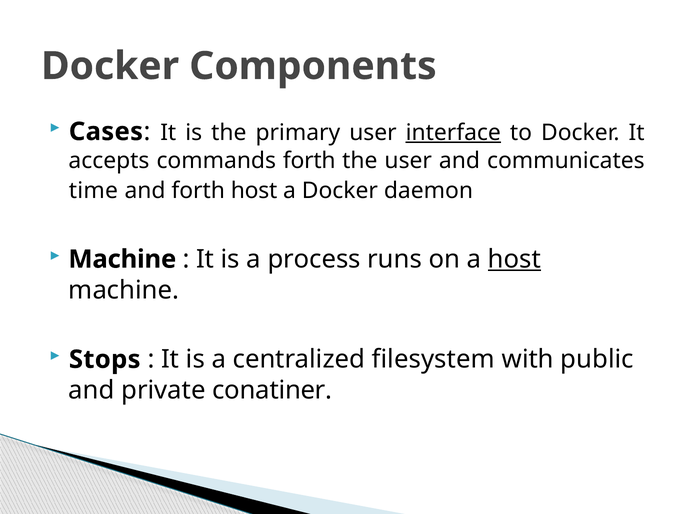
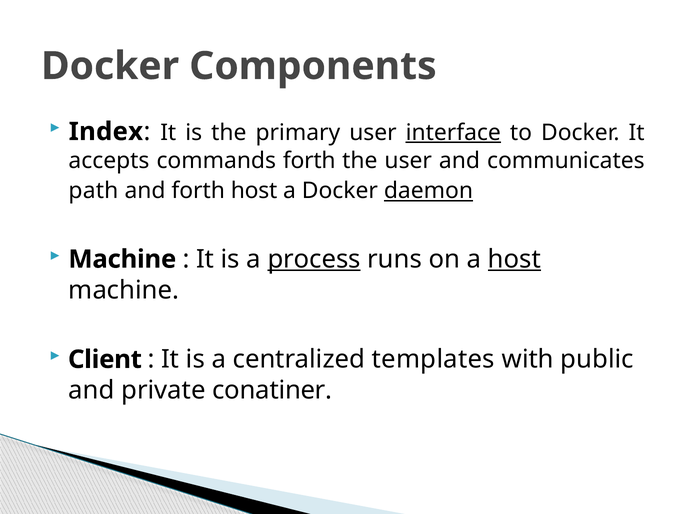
Cases: Cases -> Index (106, 132)
time: time -> path (93, 191)
daemon underline: none -> present (428, 191)
process underline: none -> present (314, 260)
Stops: Stops -> Client (105, 360)
filesystem: filesystem -> templates (433, 360)
